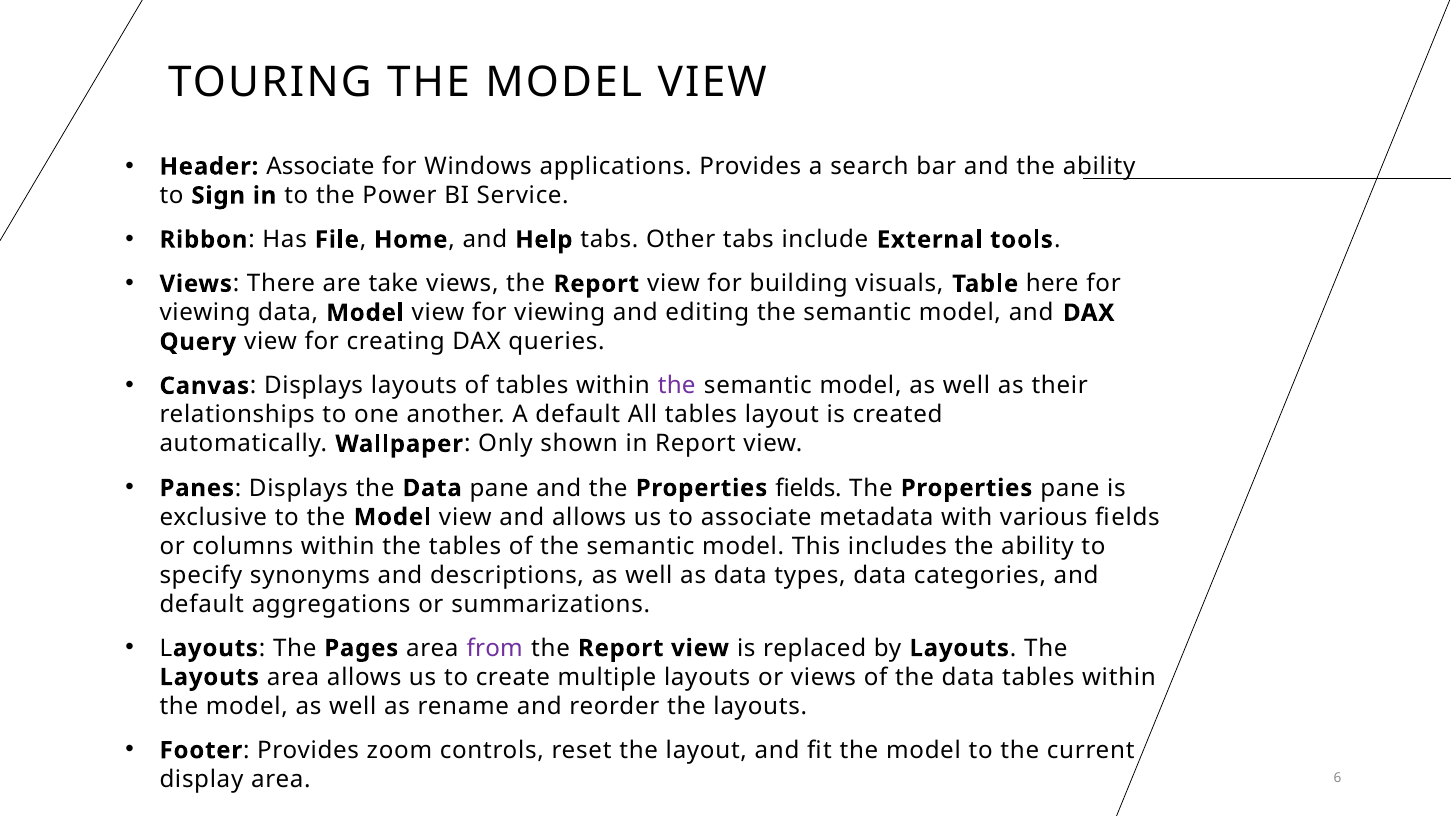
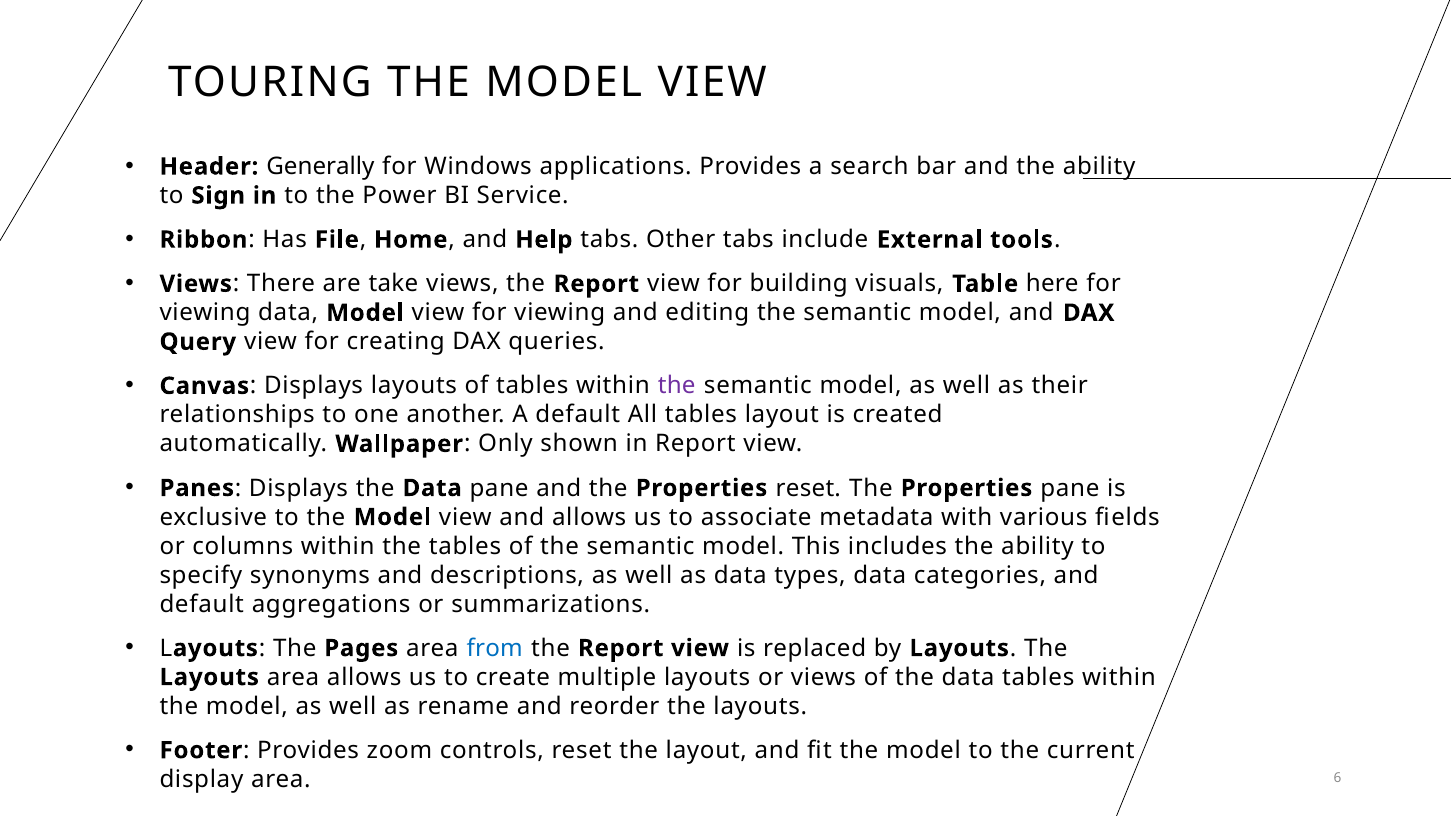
Header Associate: Associate -> Generally (320, 167)
Properties fields: fields -> reset (808, 488)
from colour: purple -> blue (495, 648)
